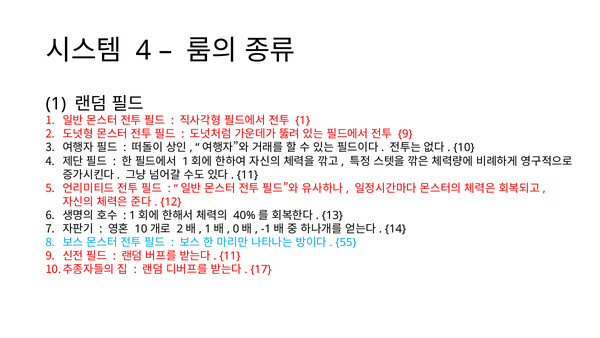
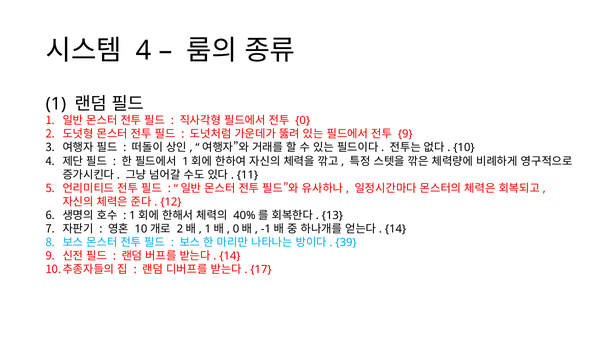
1: 1 -> 0 (303, 121)
55: 55 -> 39 (346, 242)
11: 11 -> 14 (230, 256)
